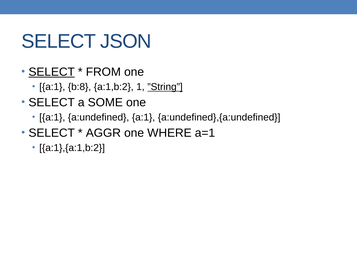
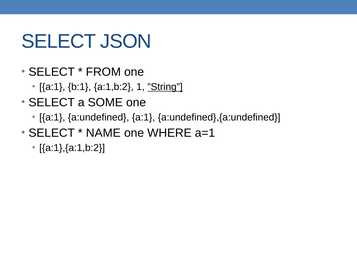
SELECT underline: present -> none (52, 72)
b:8: b:8 -> b:1 (79, 87)
AGGR: AGGR -> NAME (103, 133)
